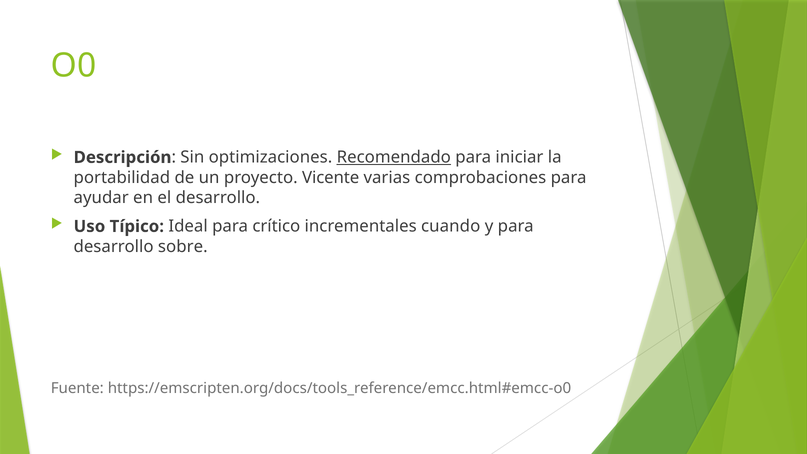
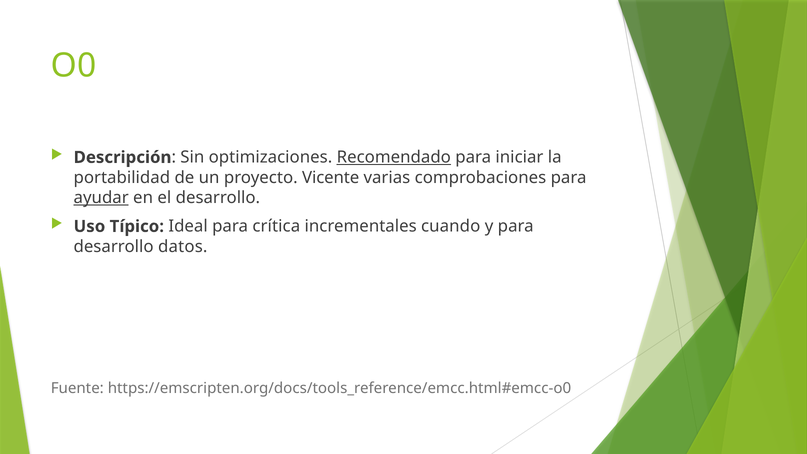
ayudar underline: none -> present (101, 198)
crítico: crítico -> crítica (276, 226)
sobre: sobre -> datos (183, 247)
